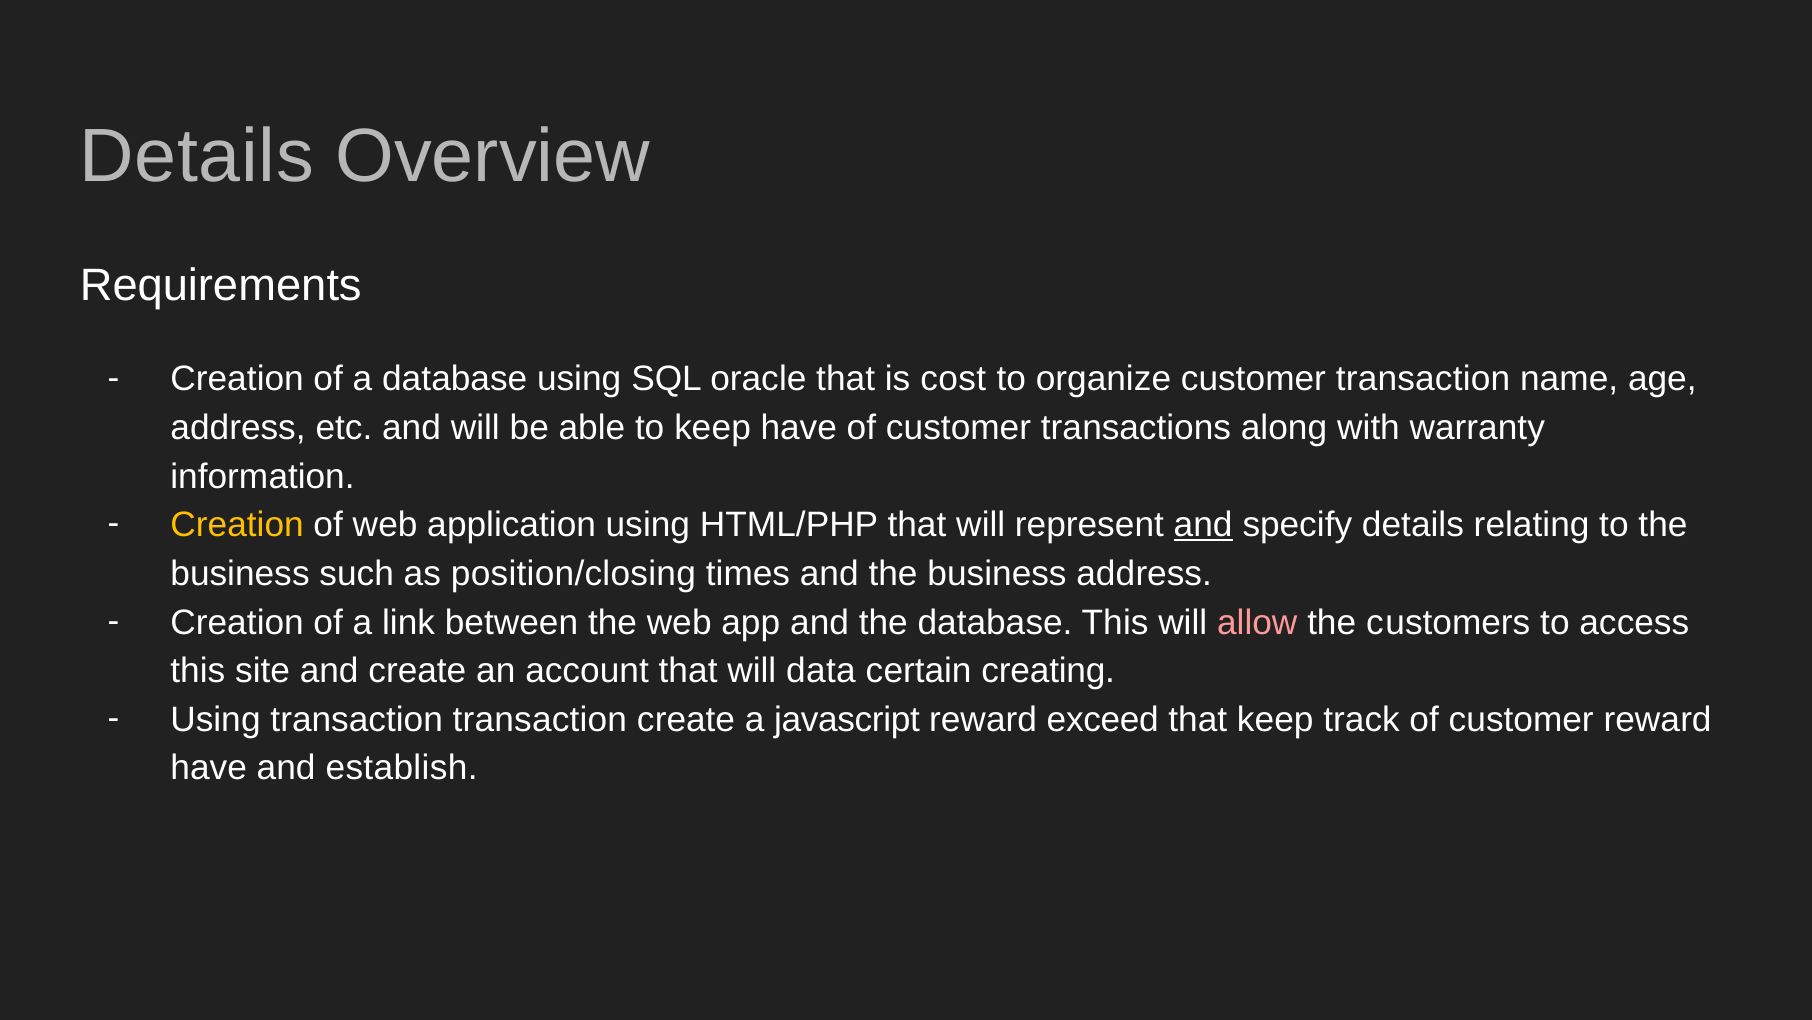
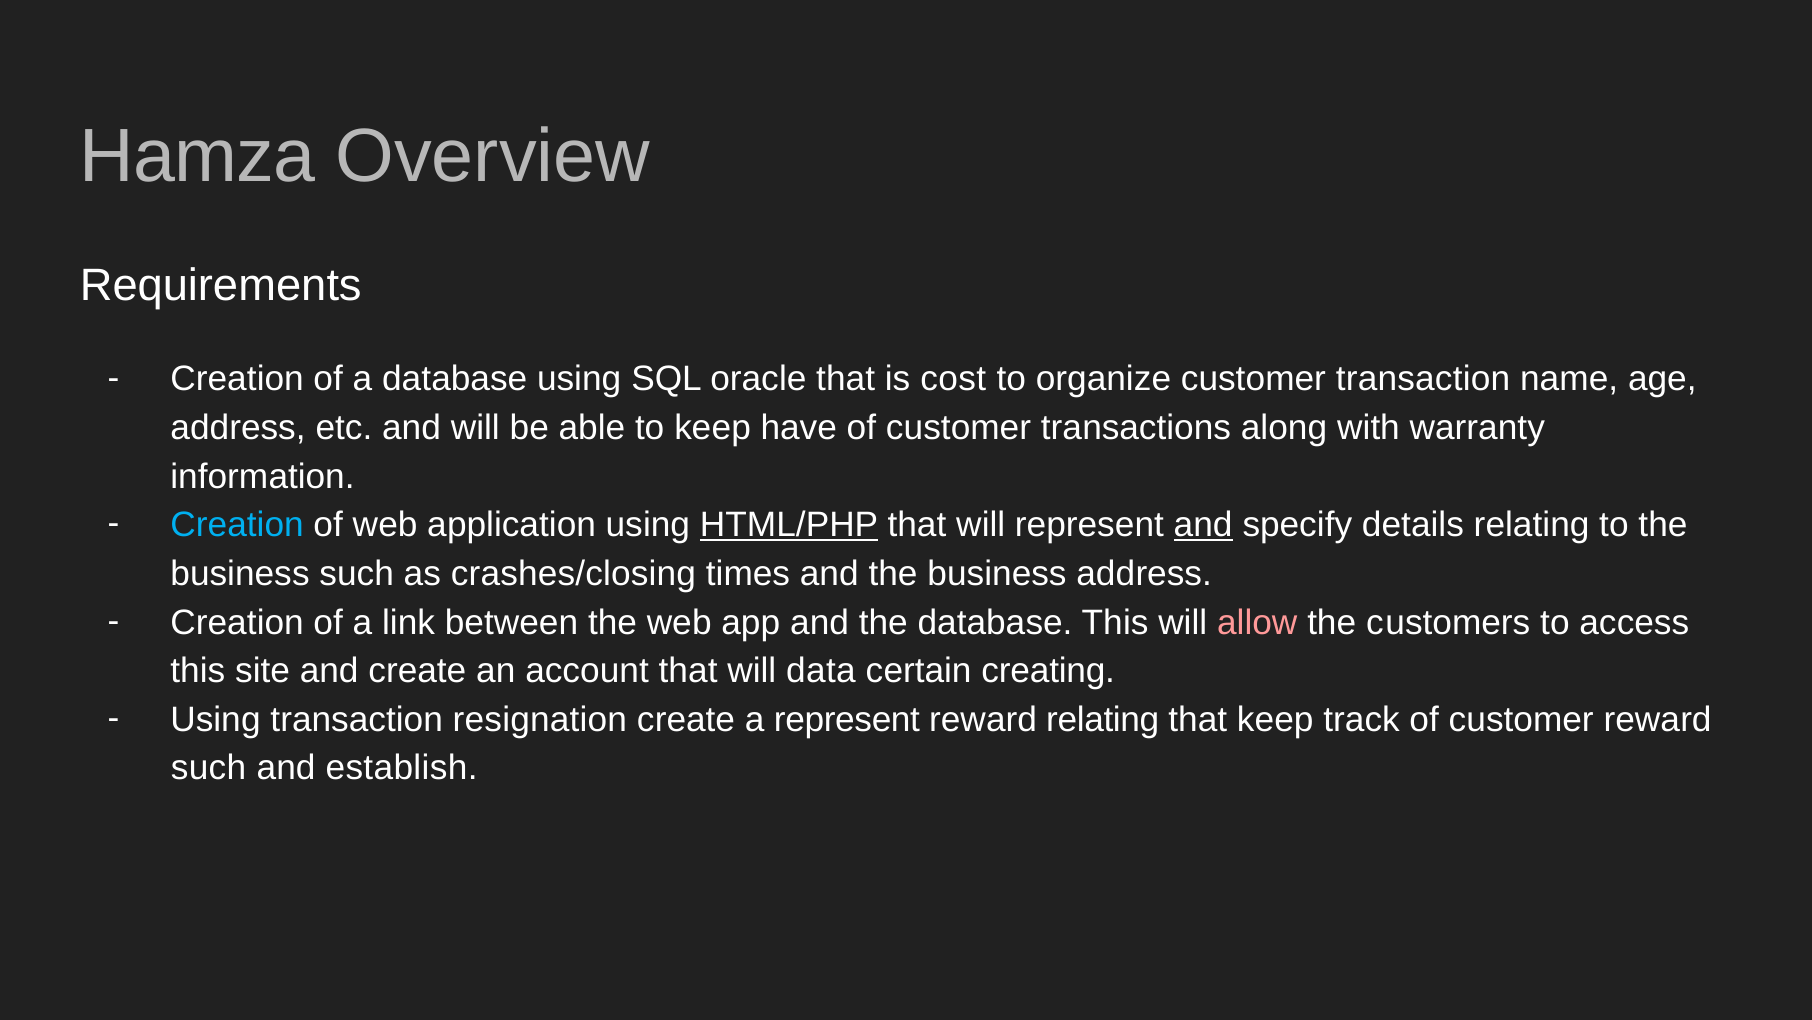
Details: Details -> Hamza (198, 157)
Creation colour: yellow -> light blue (237, 525)
HTML/PHP underline: none -> present (789, 525)
position/closing: position/closing -> crashes/closing (573, 573)
transaction transaction: transaction -> resignation (540, 719)
a javascript: javascript -> represent (847, 719)
reward exceed: exceed -> relating (1103, 719)
have: have -> such (209, 768)
